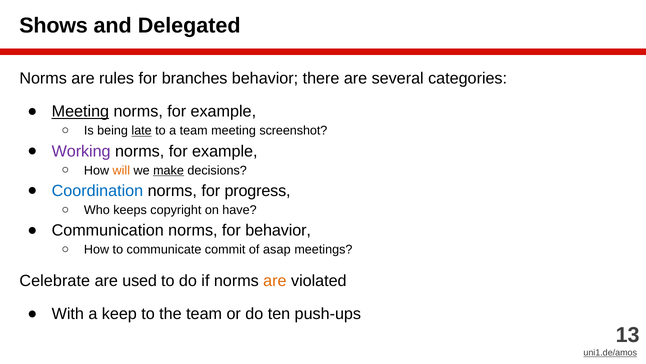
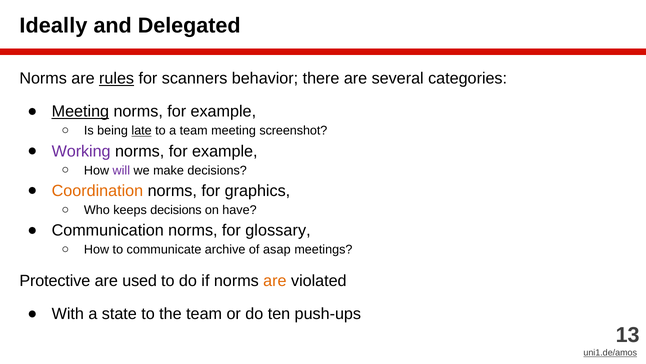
Shows: Shows -> Ideally (53, 26)
rules underline: none -> present (117, 78)
branches: branches -> scanners (195, 78)
will colour: orange -> purple (121, 170)
make underline: present -> none (169, 170)
Coordination colour: blue -> orange (97, 191)
progress: progress -> graphics (257, 191)
keeps copyright: copyright -> decisions (176, 210)
for behavior: behavior -> glossary (278, 230)
commit: commit -> archive (225, 249)
Celebrate: Celebrate -> Protective (55, 281)
keep: keep -> state (119, 314)
